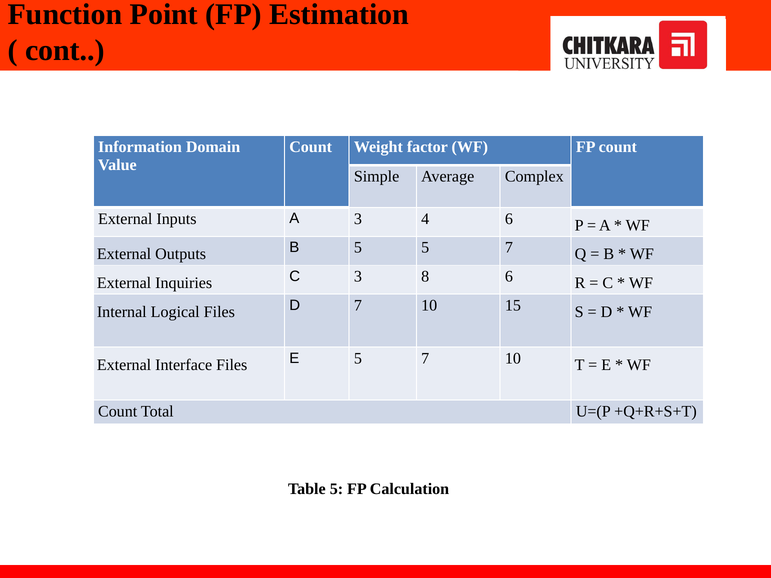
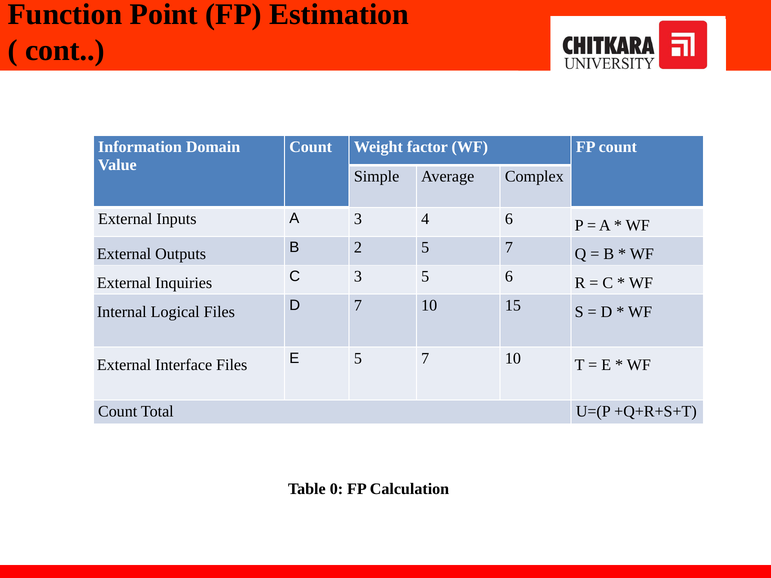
B 5: 5 -> 2 (358, 248)
3 8: 8 -> 5 (425, 277)
Table 5: 5 -> 0 (336, 489)
